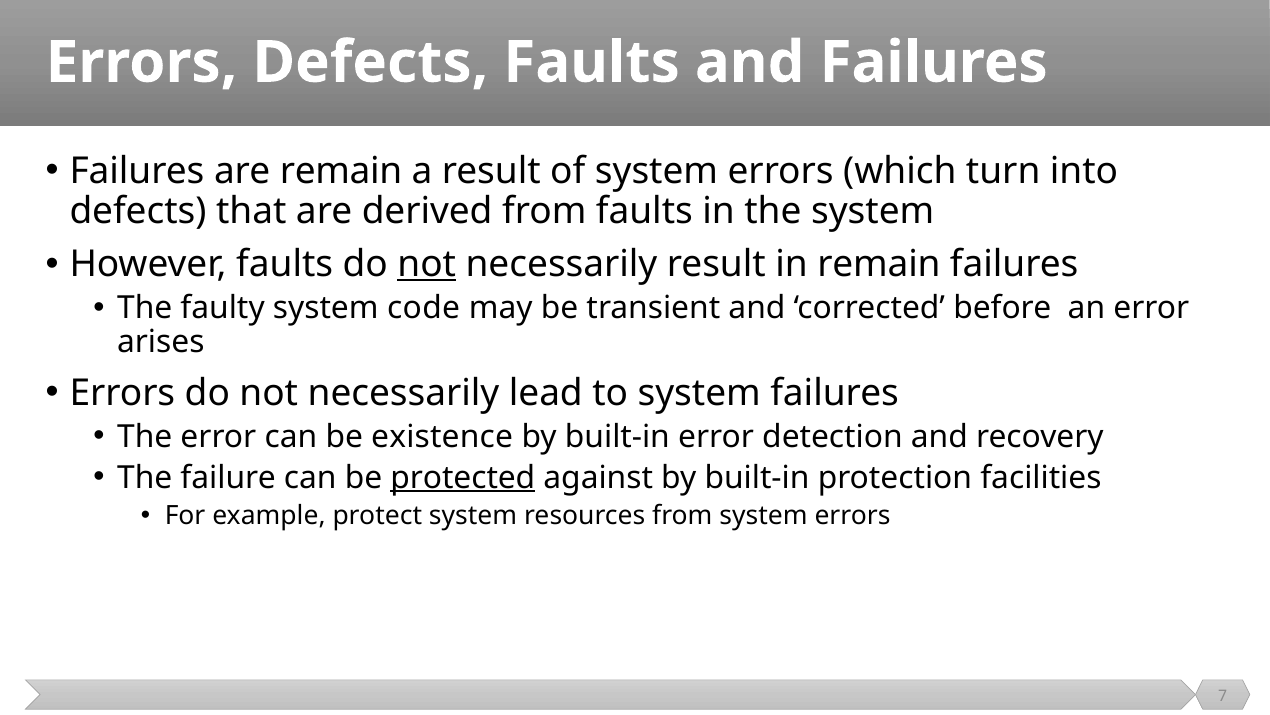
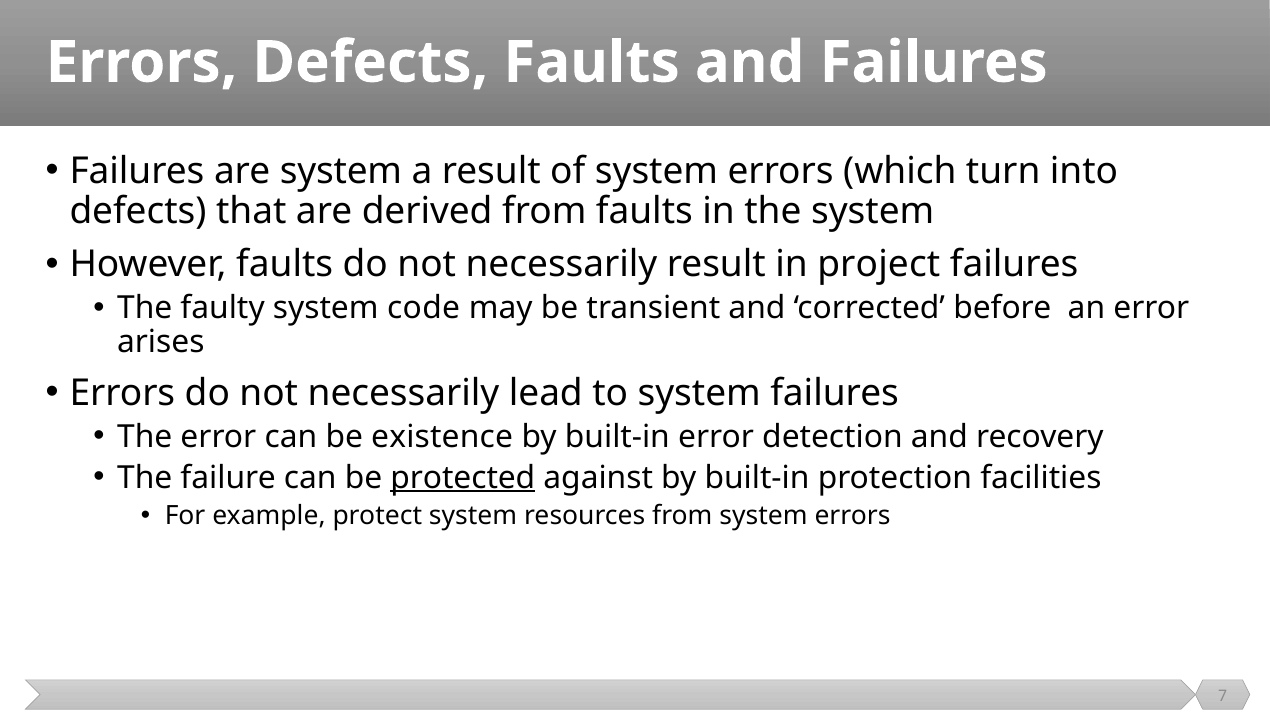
are remain: remain -> system (341, 171)
not underline: present -> none (427, 264)
in remain: remain -> project (879, 264)
